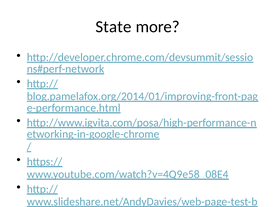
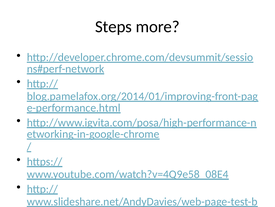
State: State -> Steps (114, 27)
